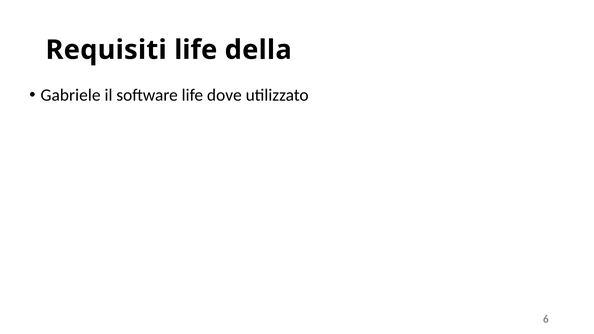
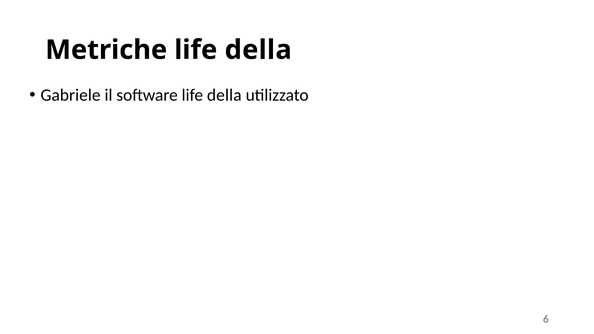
Requisiti: Requisiti -> Metriche (106, 50)
software life dove: dove -> della (224, 95)
